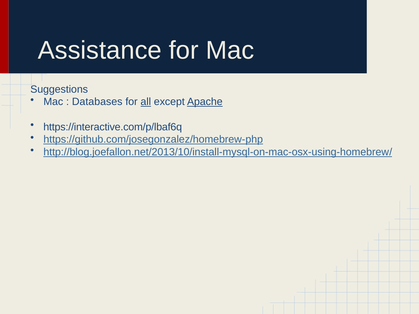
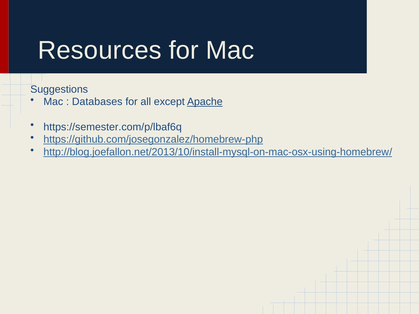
Assistance: Assistance -> Resources (100, 50)
all underline: present -> none (146, 102)
https://interactive.com/p/lbaf6q: https://interactive.com/p/lbaf6q -> https://semester.com/p/lbaf6q (113, 127)
